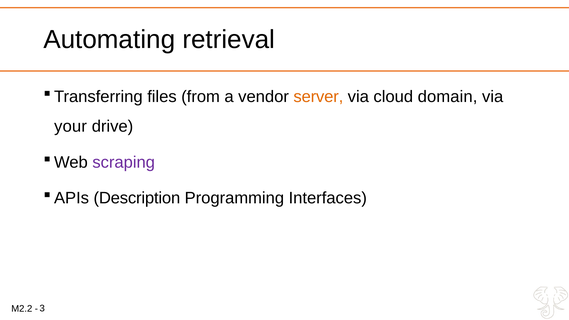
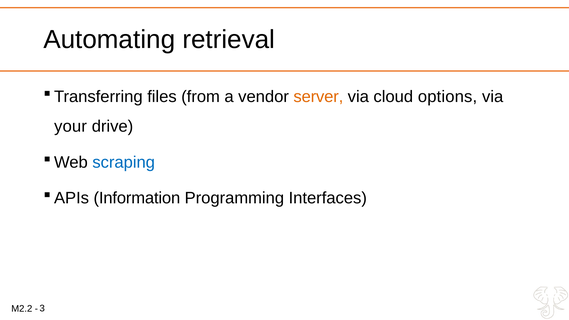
domain: domain -> options (448, 97)
scraping colour: purple -> blue (124, 162)
Description: Description -> Information (137, 198)
